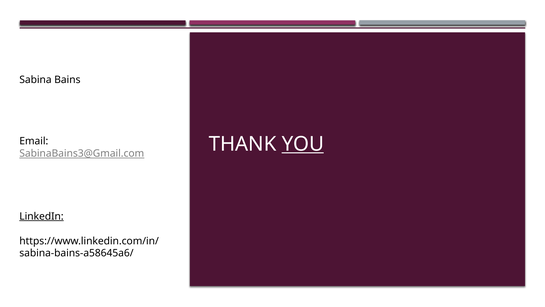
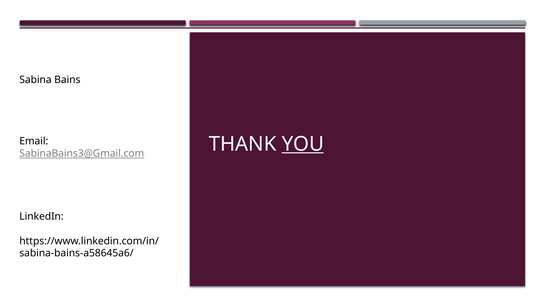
LinkedIn underline: present -> none (41, 216)
